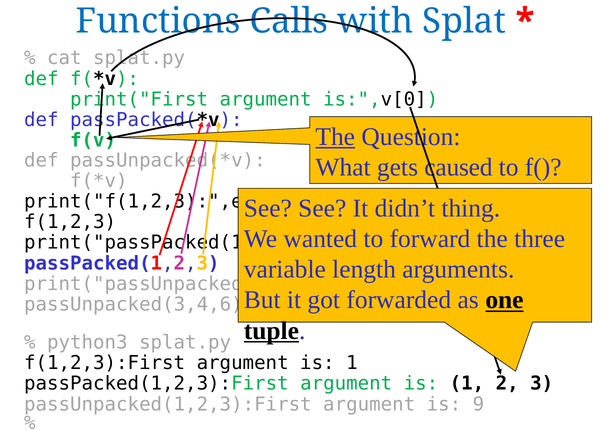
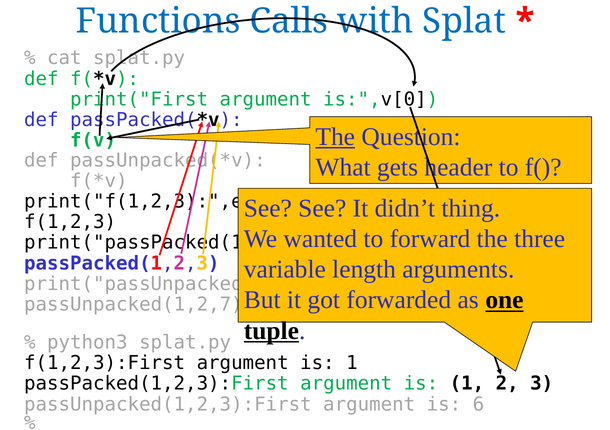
caused: caused -> header (458, 167)
passUnpacked(3,4,6: passUnpacked(3,4,6 -> passUnpacked(1,2,7 (133, 304)
9: 9 -> 6 (478, 404)
